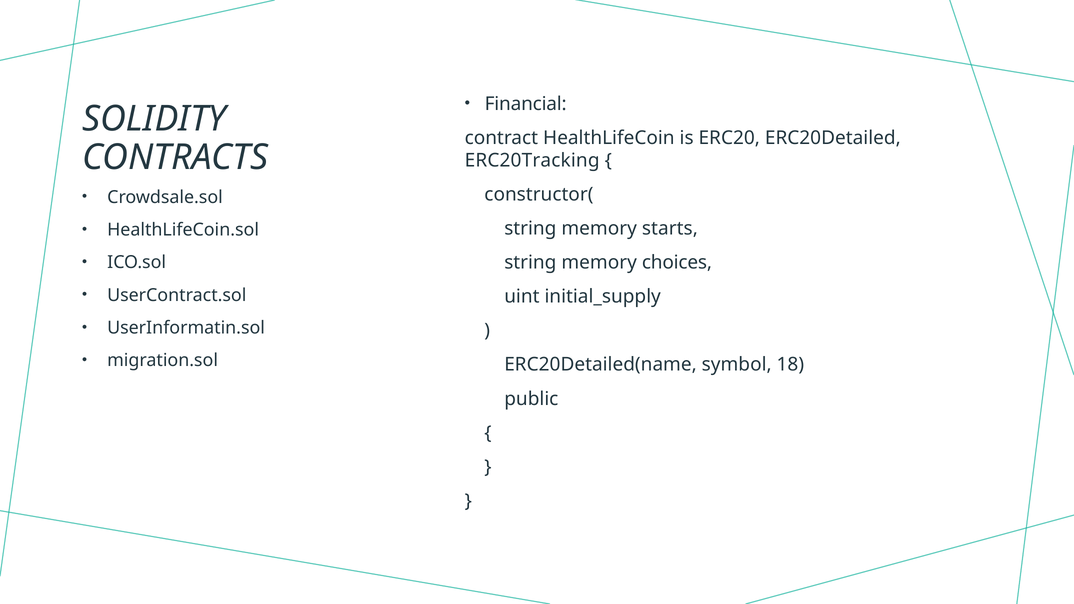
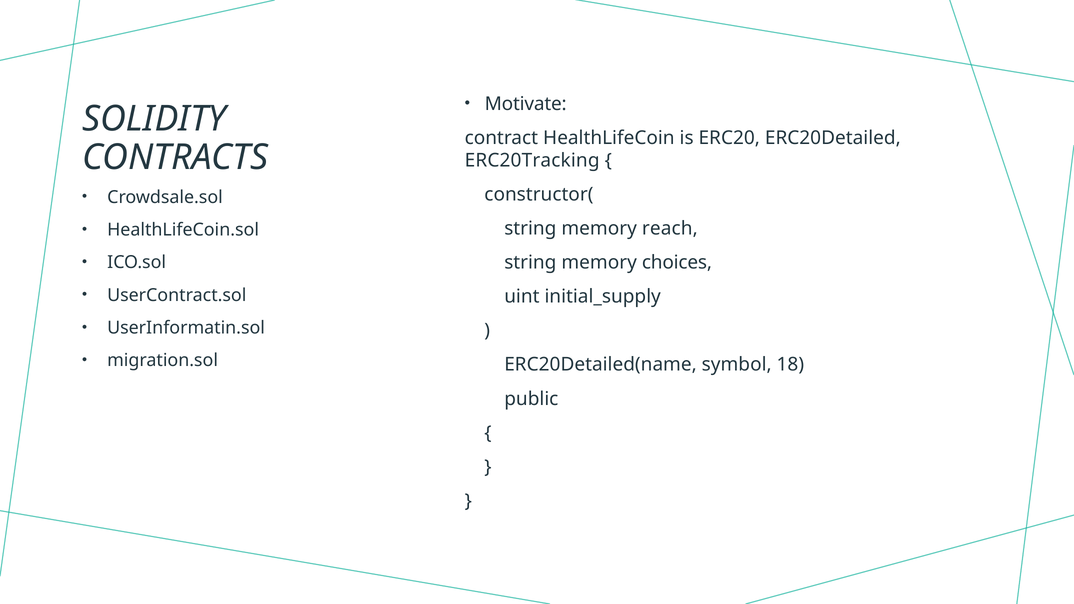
Financial: Financial -> Motivate (526, 104)
starts: starts -> reach (670, 229)
